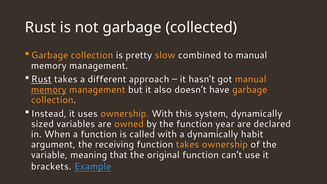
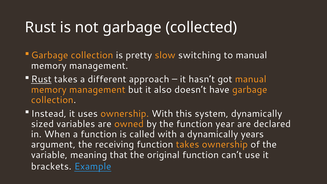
combined: combined -> switching (200, 55)
memory underline: present -> none (49, 90)
habit: habit -> years (252, 134)
